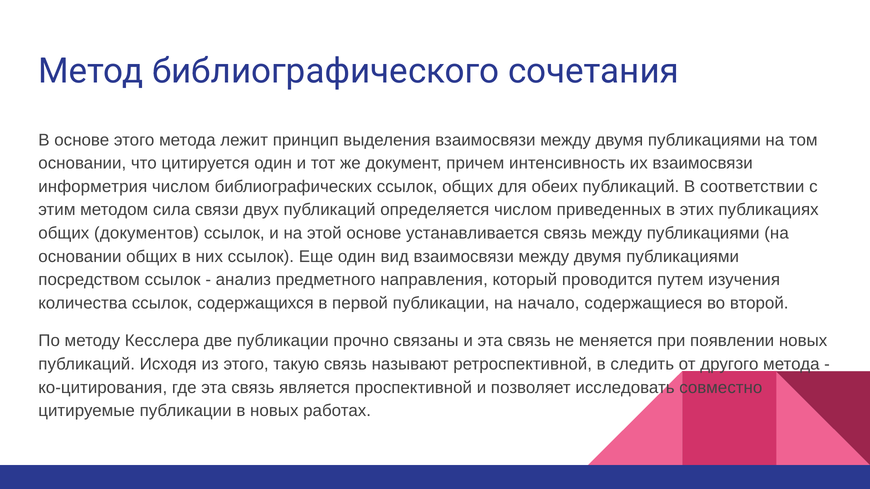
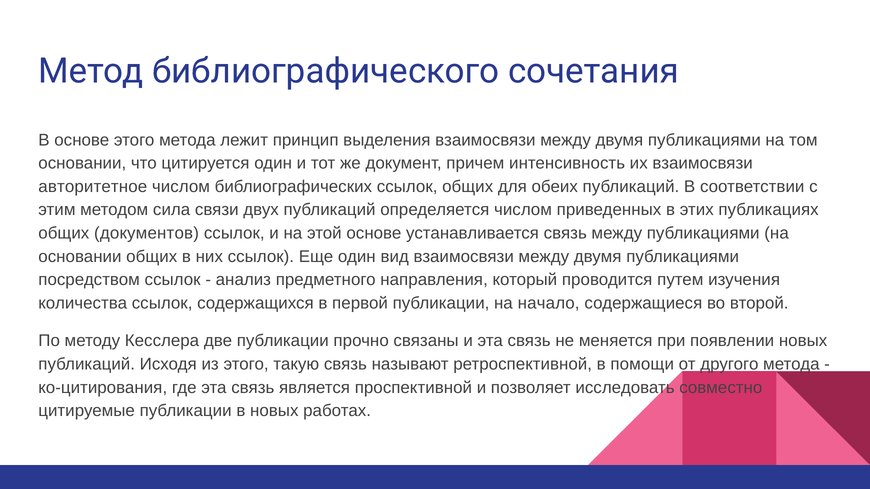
информетрия: информетрия -> авторитетное (93, 187)
следить: следить -> помощи (642, 364)
